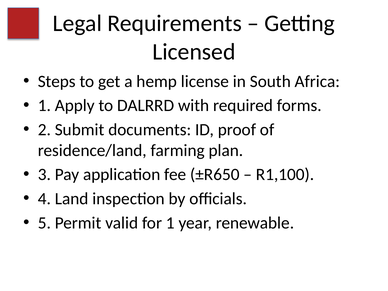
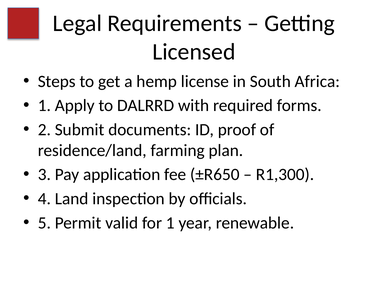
R1,100: R1,100 -> R1,300 (285, 175)
